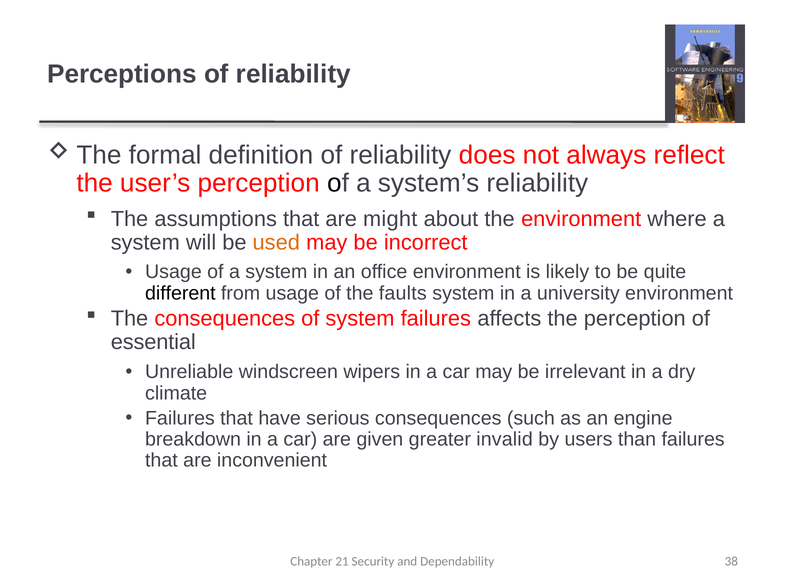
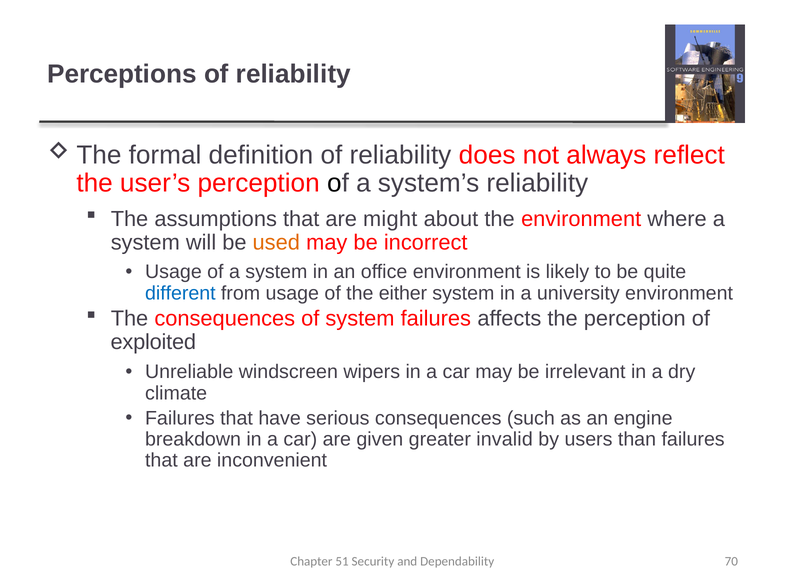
different colour: black -> blue (180, 294)
faults: faults -> either (403, 294)
essential: essential -> exploited (153, 343)
21: 21 -> 51 (342, 562)
38: 38 -> 70 (731, 562)
